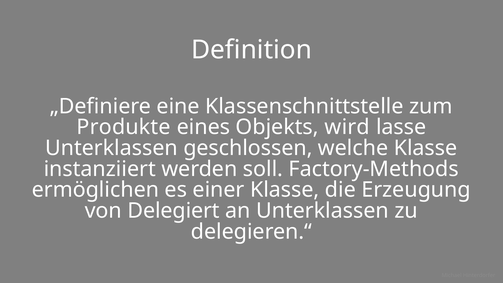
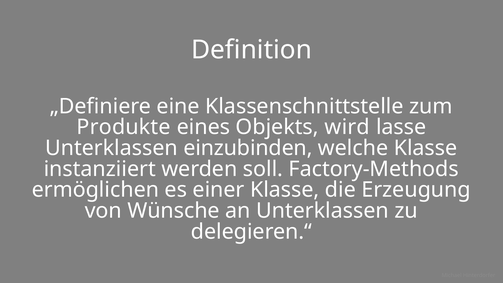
geschlossen: geschlossen -> einzubinden (248, 148)
Delegiert: Delegiert -> Wünsche (174, 211)
